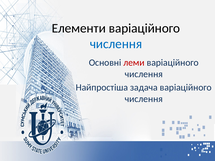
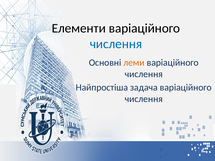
леми colour: red -> orange (134, 63)
